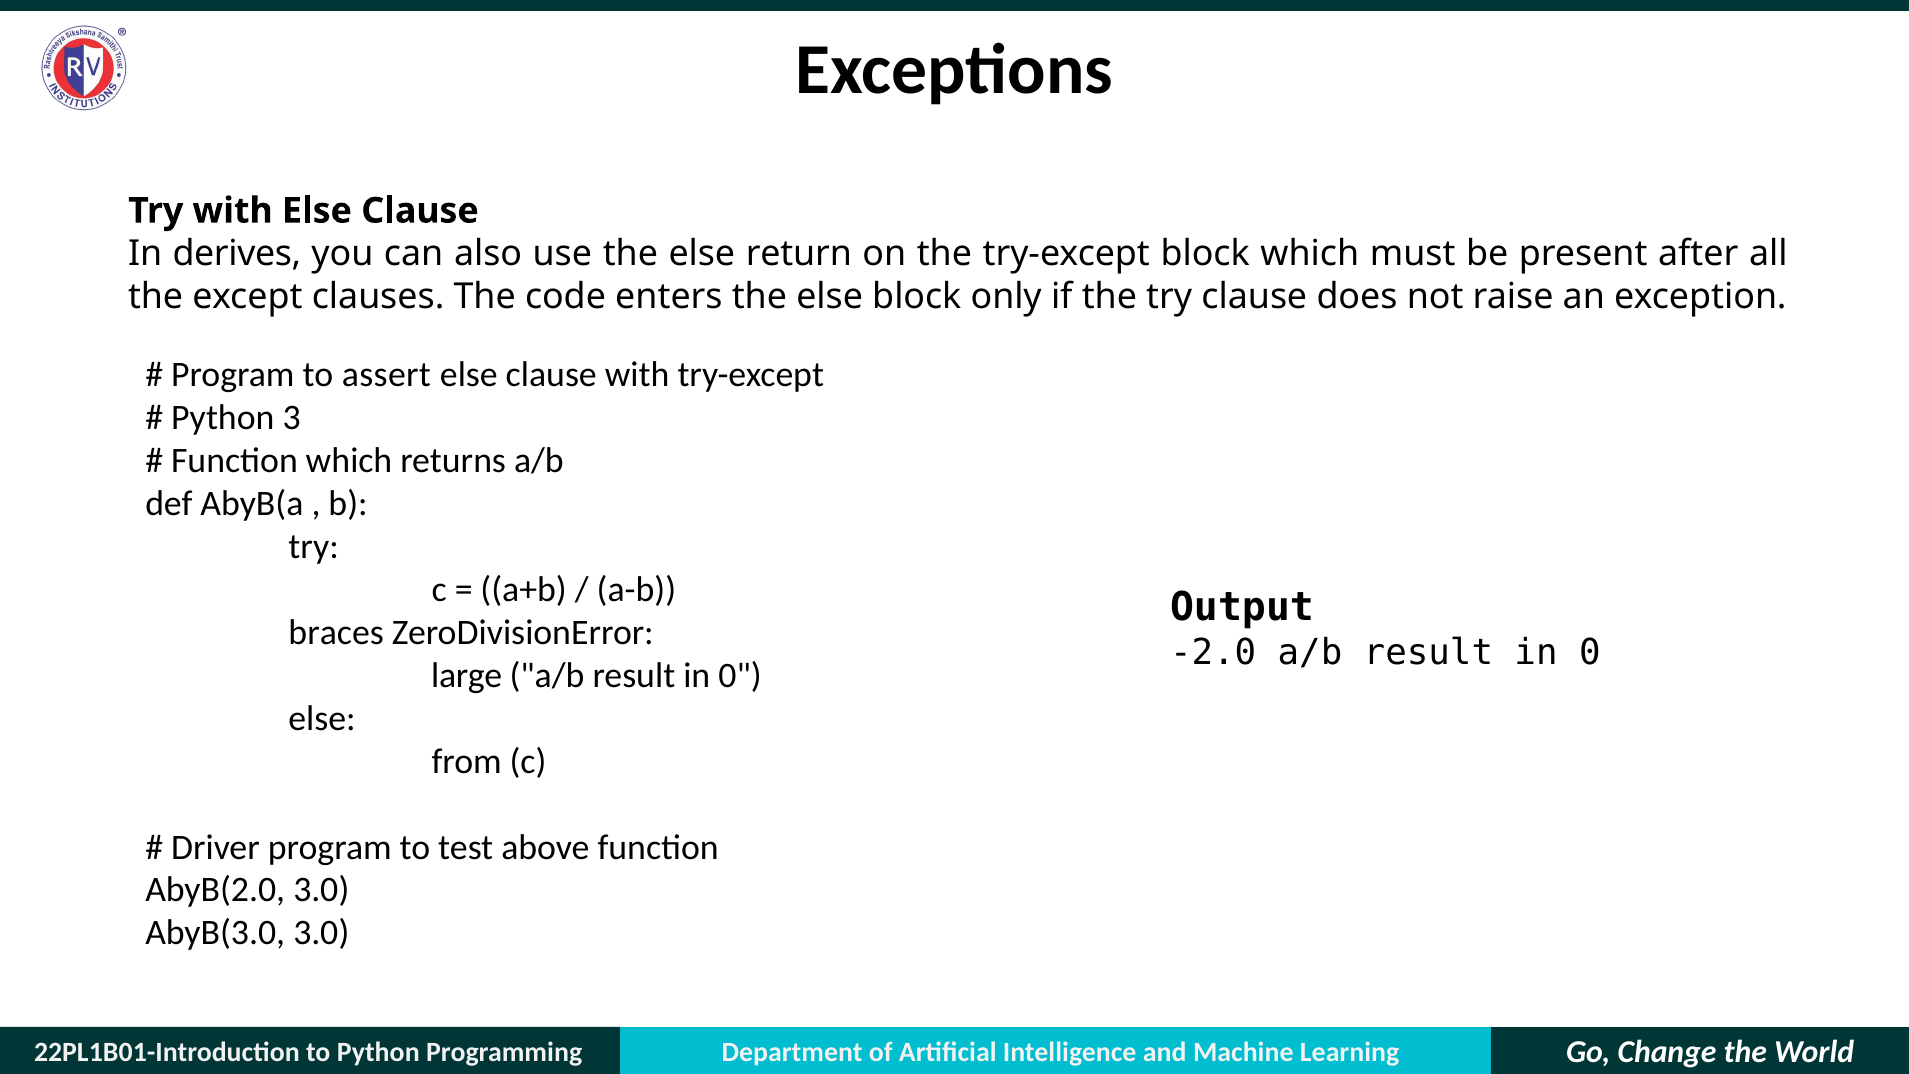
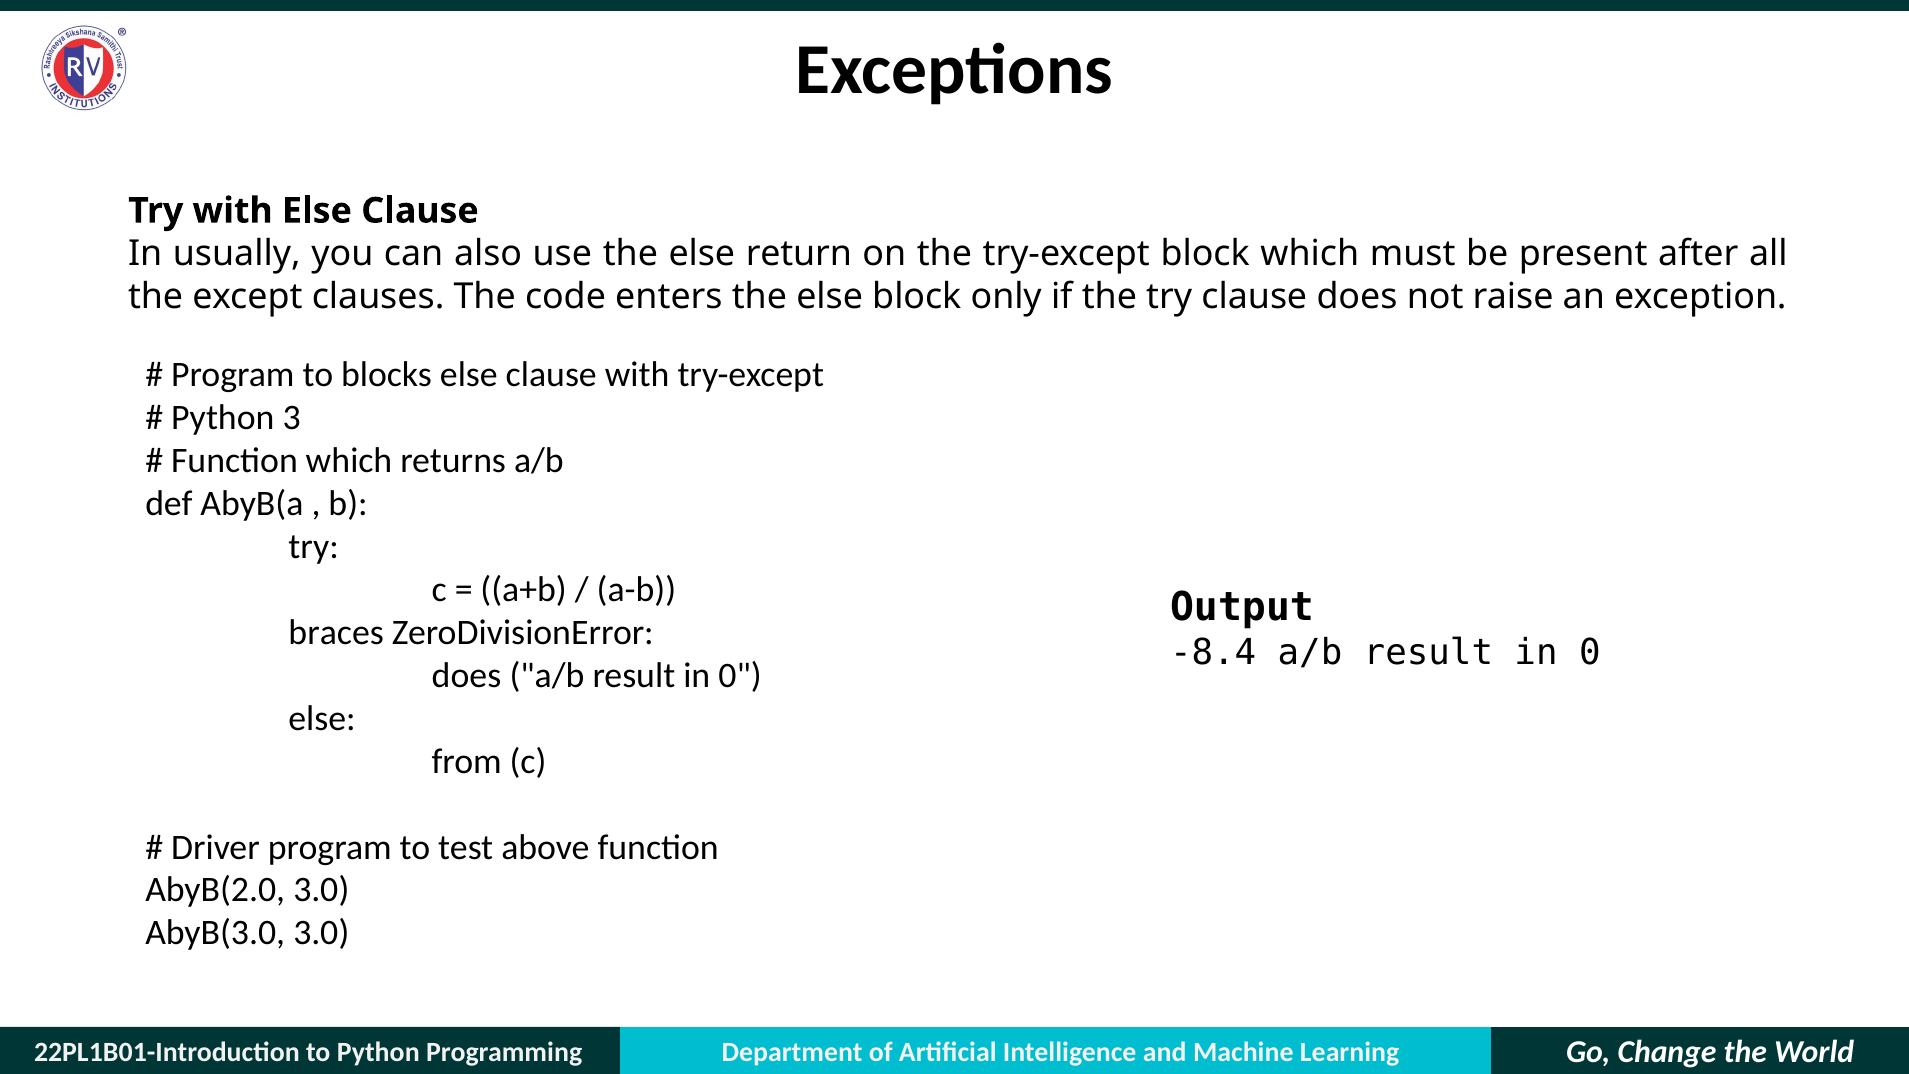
derives: derives -> usually (237, 254)
assert: assert -> blocks (387, 375)
-2.0: -2.0 -> -8.4 (1213, 652)
large: large -> does (466, 675)
